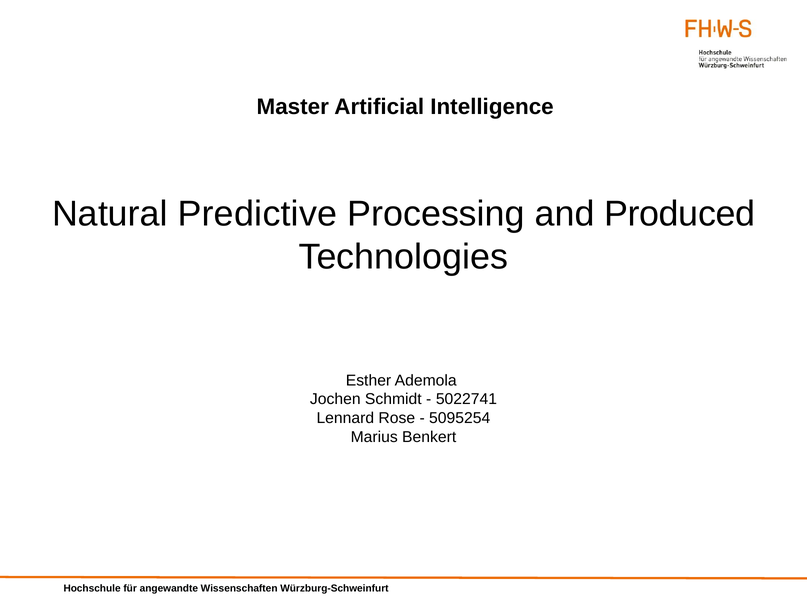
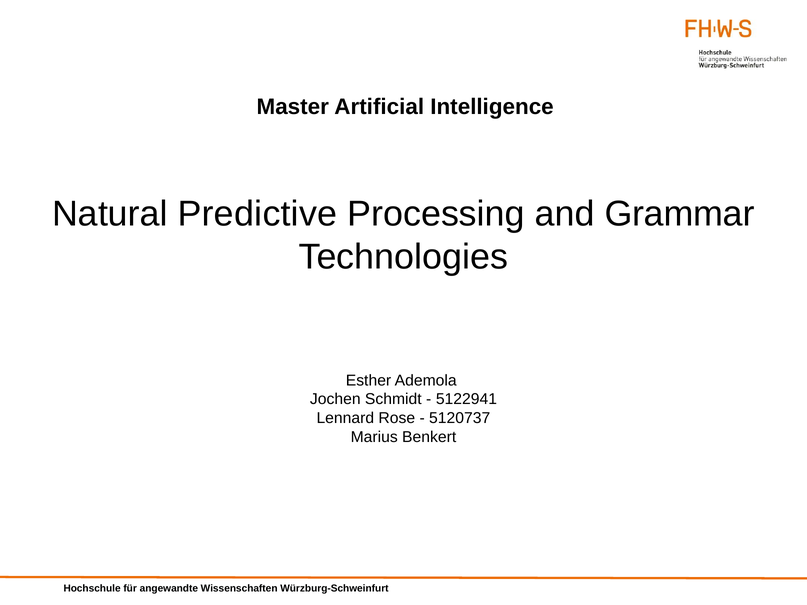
Produced: Produced -> Grammar (680, 214)
5022741: 5022741 -> 5122941 (466, 399)
5095254: 5095254 -> 5120737 (460, 418)
